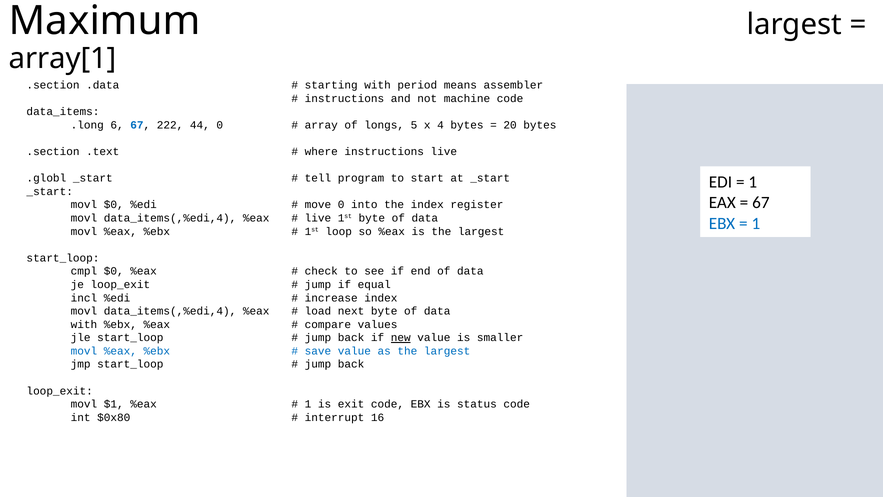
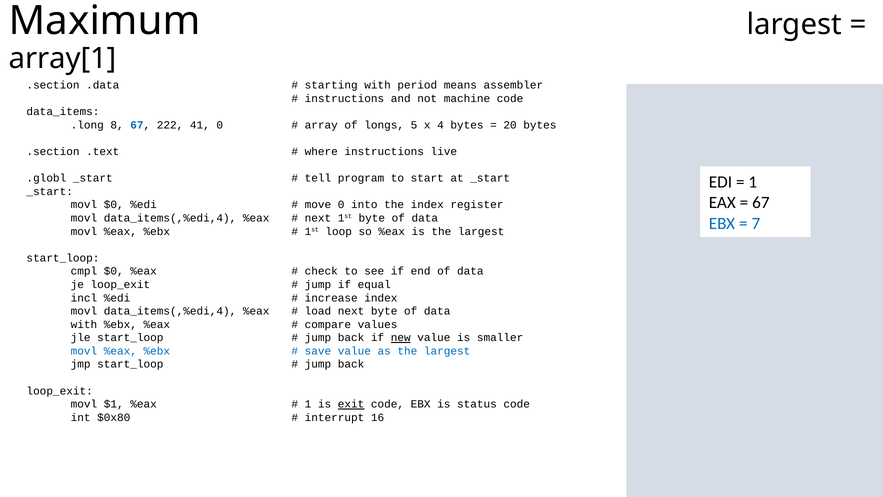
6: 6 -> 8 (117, 125)
44: 44 -> 41 (200, 125)
live: live -> next (318, 218)
1: 1 -> 7 (756, 223)
exit underline: none -> present (351, 404)
